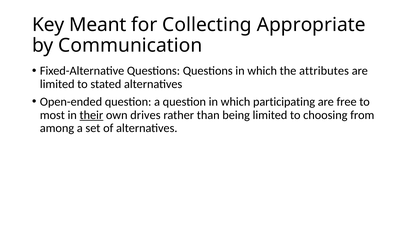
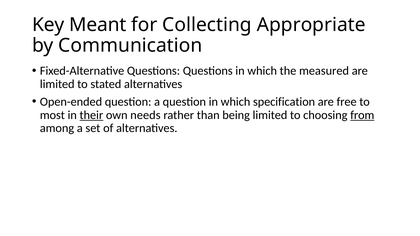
attributes: attributes -> measured (324, 71)
participating: participating -> specification (284, 102)
drives: drives -> needs (145, 115)
from underline: none -> present (362, 115)
